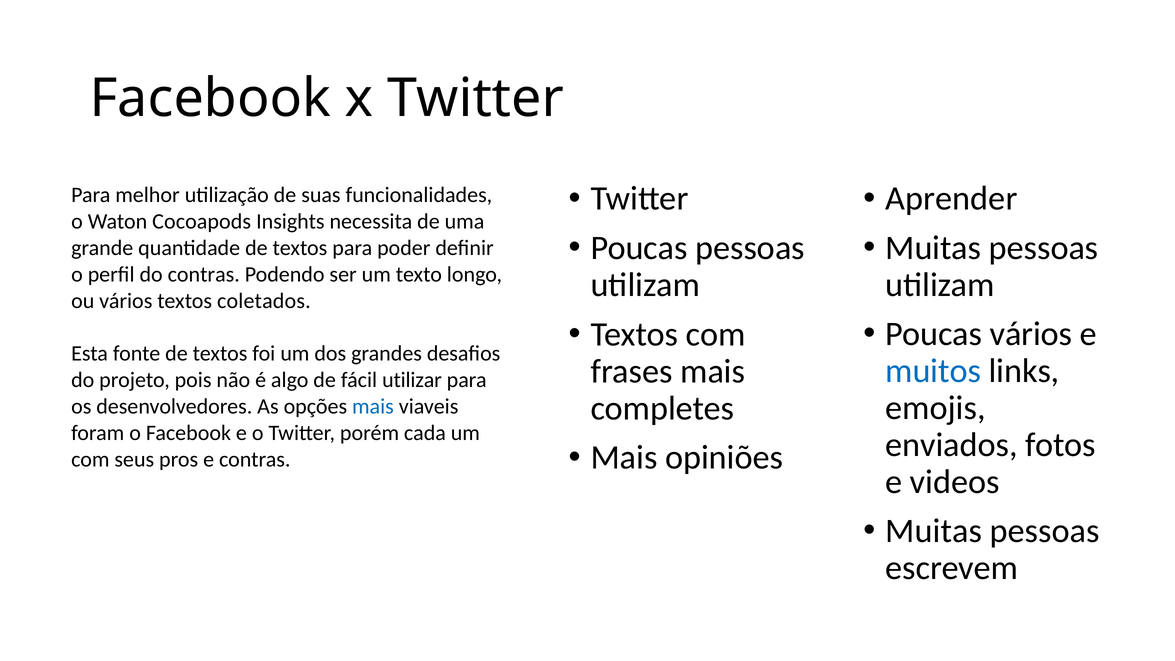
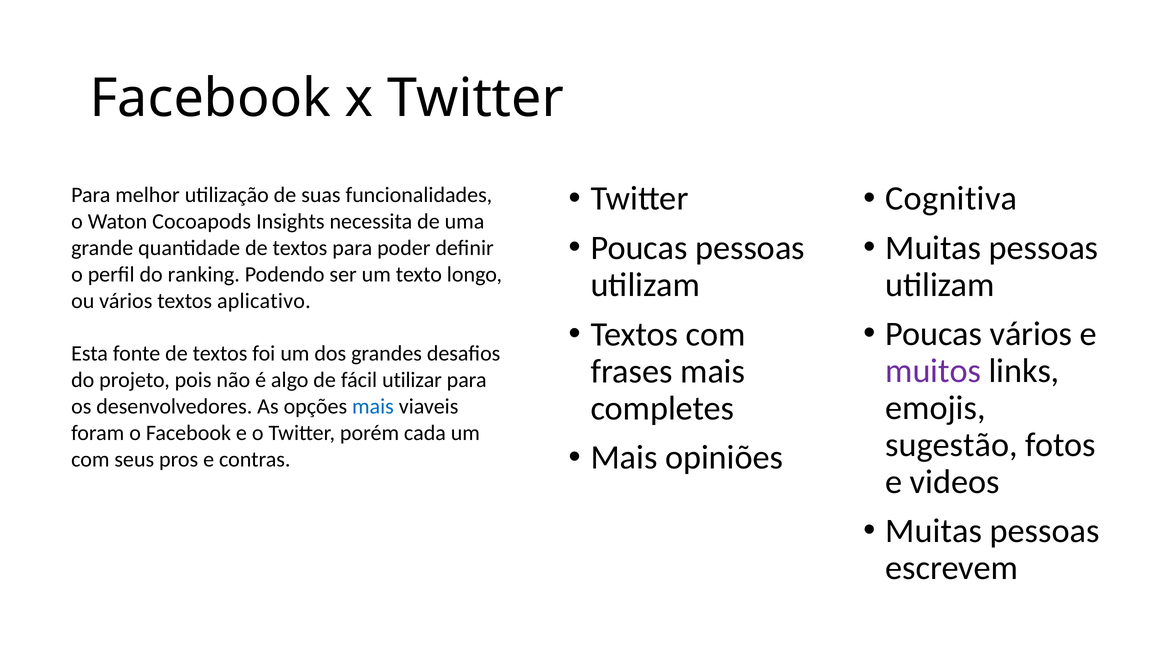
Aprender: Aprender -> Cognitiva (951, 199)
do contras: contras -> ranking (204, 274)
coletados: coletados -> aplicativo (264, 301)
muitos colour: blue -> purple (933, 371)
enviados: enviados -> sugestão (951, 445)
